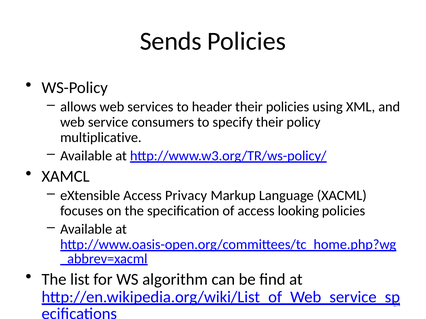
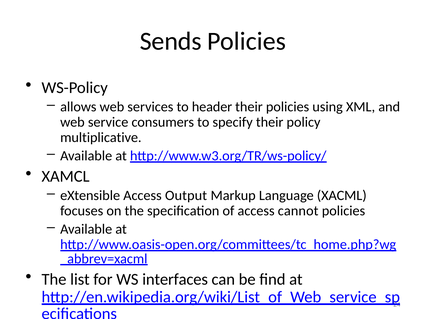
Privacy: Privacy -> Output (186, 196)
looking: looking -> cannot (298, 211)
algorithm: algorithm -> interfaces (175, 280)
